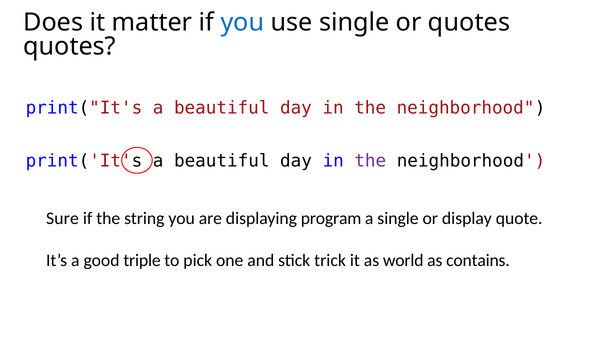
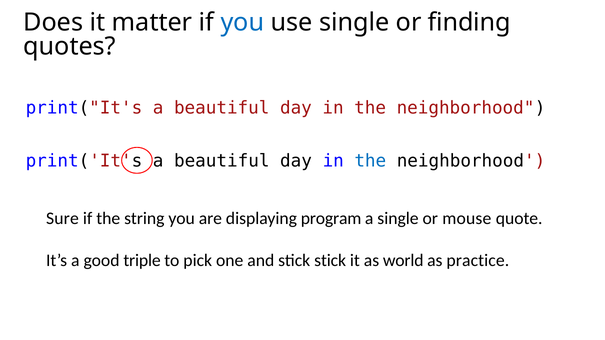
or quotes: quotes -> finding (469, 22)
the colour: purple -> blue (370, 161)
display: display -> mouse (467, 218)
stick trick: trick -> stick (330, 261)
contains: contains -> practice (478, 261)
